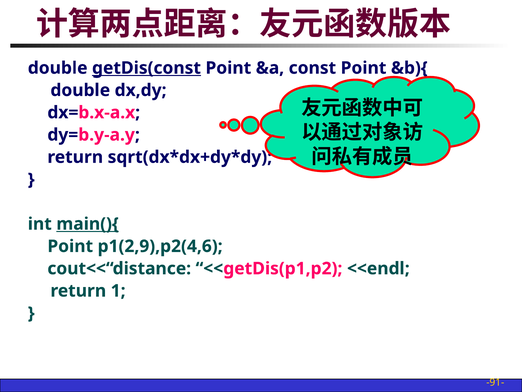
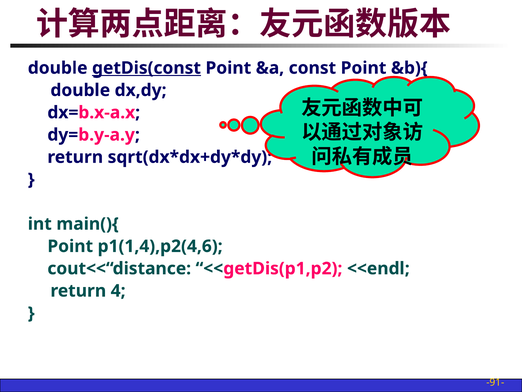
main(){ underline: present -> none (88, 224)
p1(2,9),p2(4,6: p1(2,9),p2(4,6 -> p1(1,4),p2(4,6 (160, 246)
1: 1 -> 4 (118, 290)
